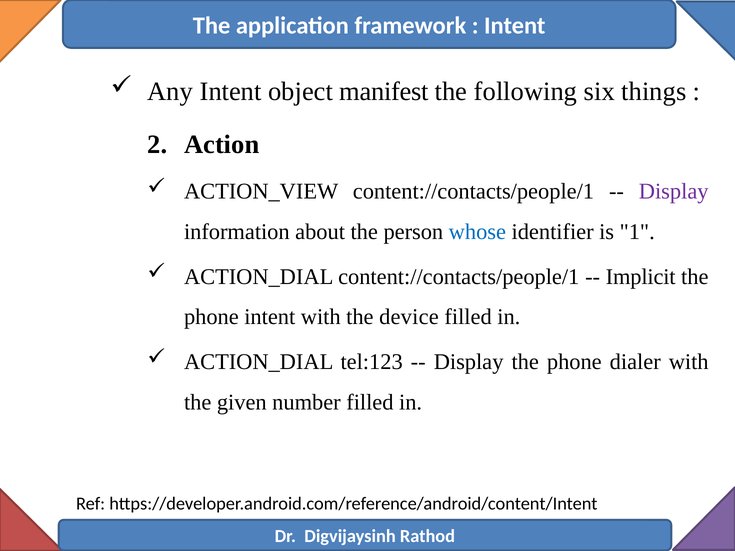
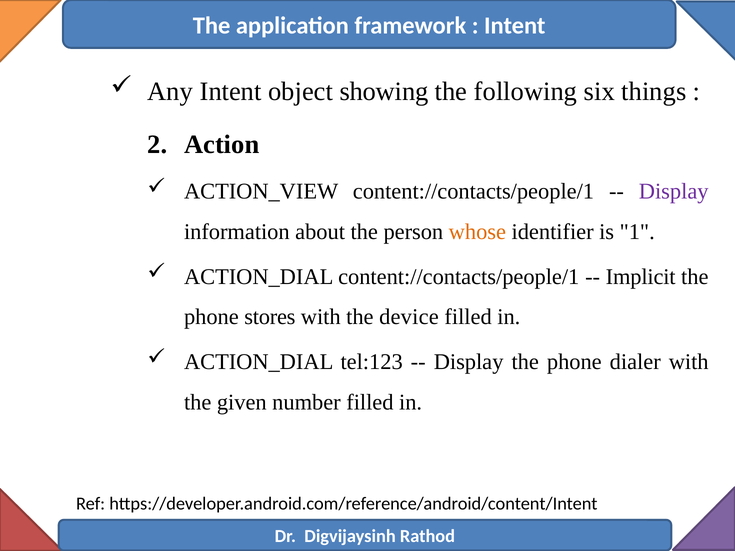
manifest: manifest -> showing (384, 91)
whose colour: blue -> orange (477, 232)
phone intent: intent -> stores (270, 317)
